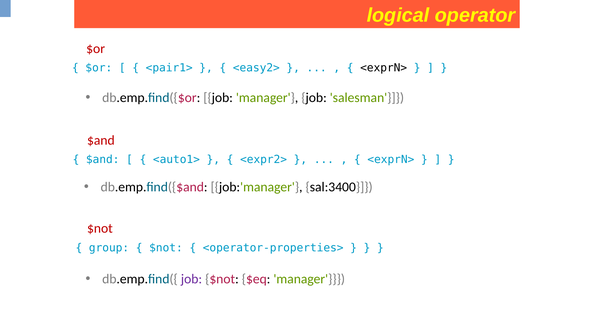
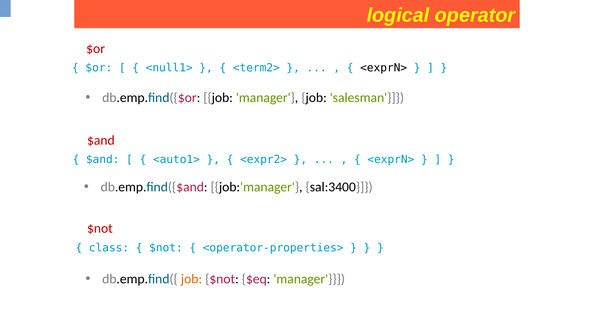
<pair1>: <pair1> -> <null1> (169, 68)
<easy2>: <easy2> -> <term2> (256, 68)
group: group -> class (109, 248)
job colour: purple -> orange (191, 279)
